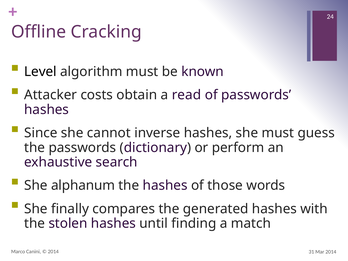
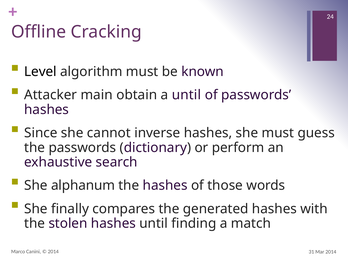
costs: costs -> main (97, 95)
a read: read -> until (187, 95)
